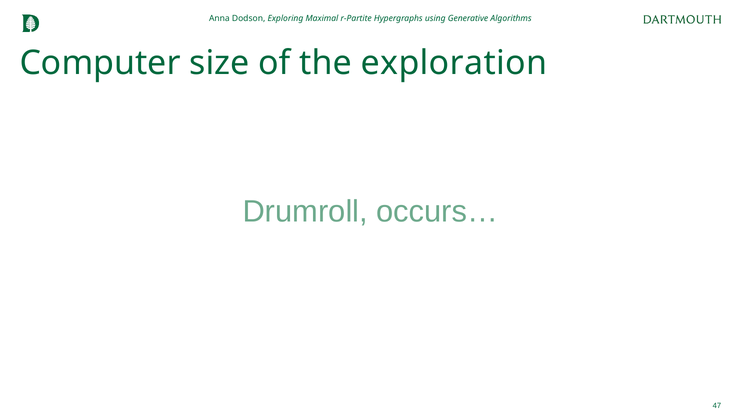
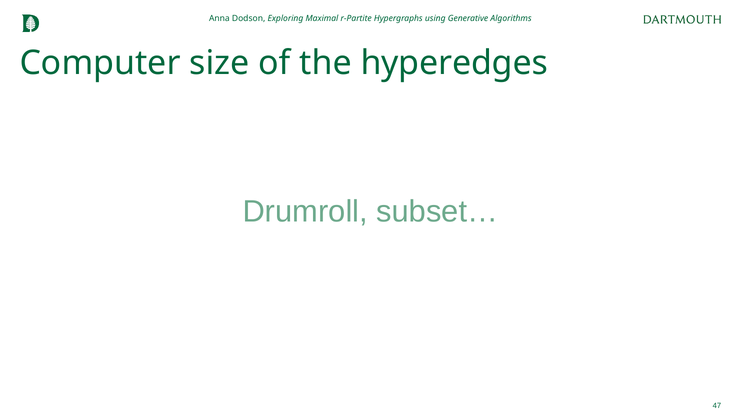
exploration: exploration -> hyperedges (454, 63)
occurs…: occurs… -> subset… (437, 211)
